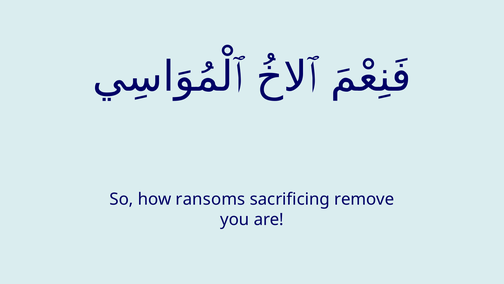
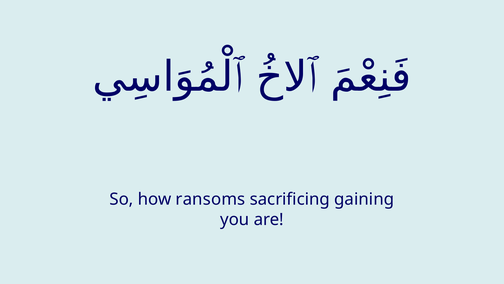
remove: remove -> gaining (364, 199)
